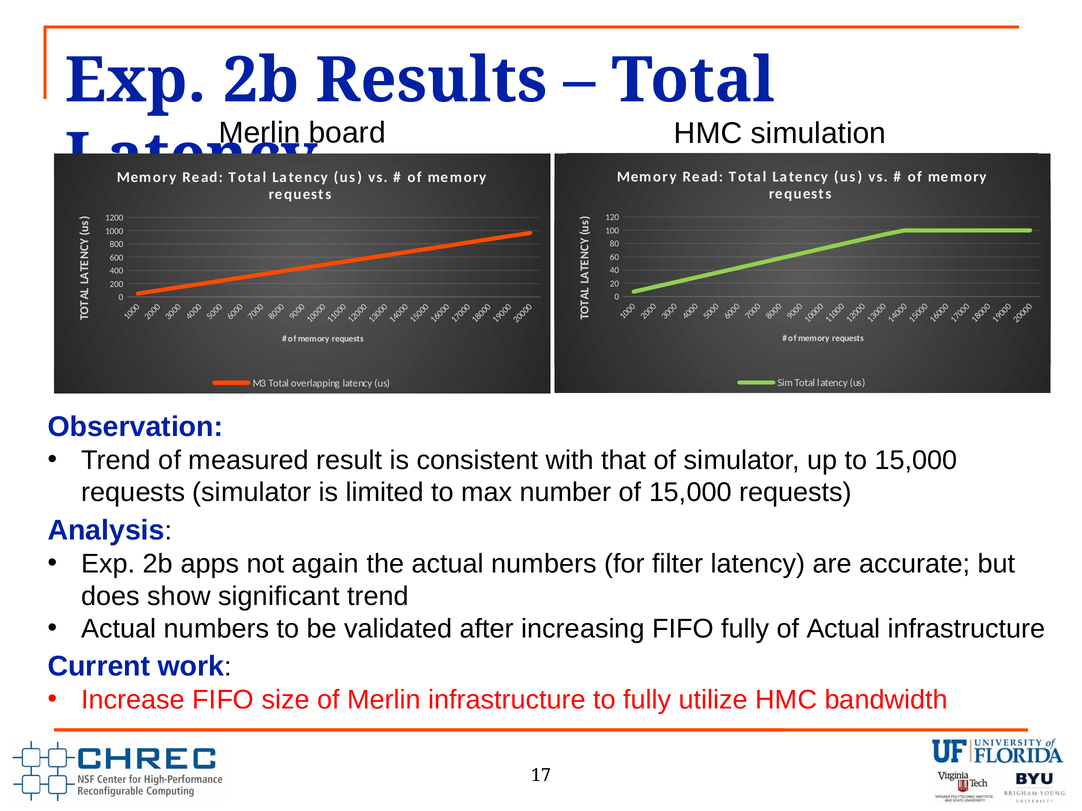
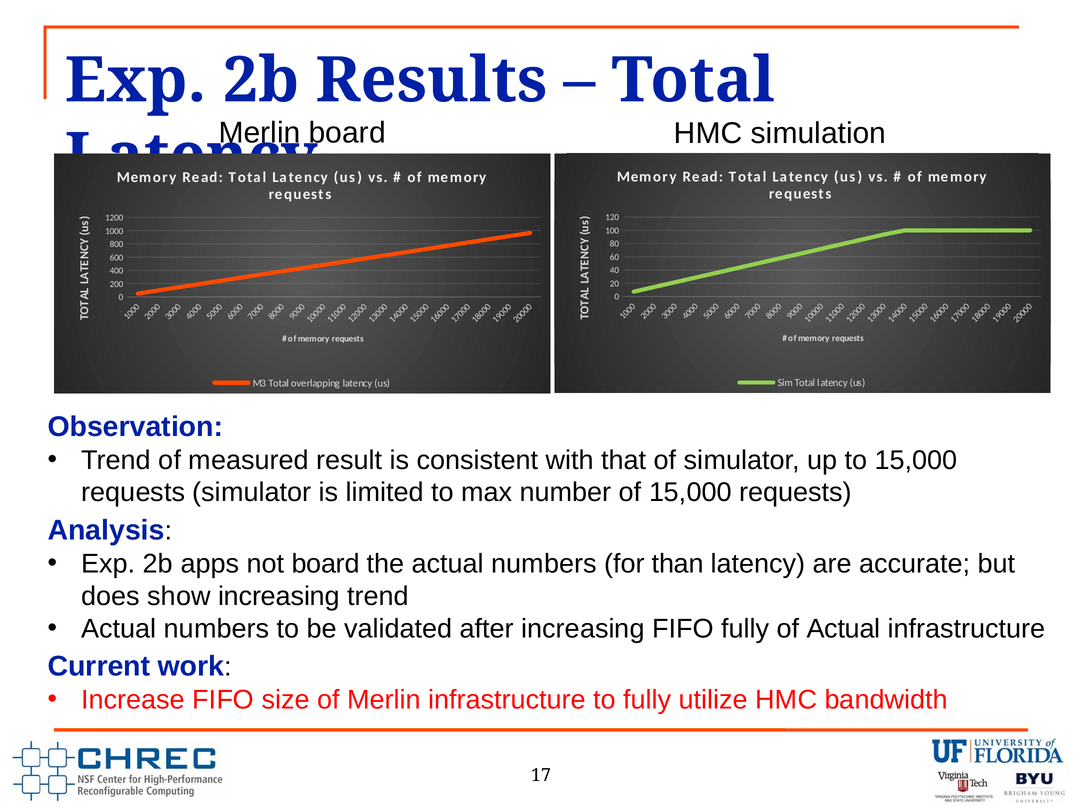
not again: again -> board (326, 564)
filter: filter -> than (678, 564)
show significant: significant -> increasing (279, 597)
